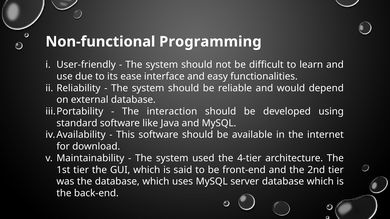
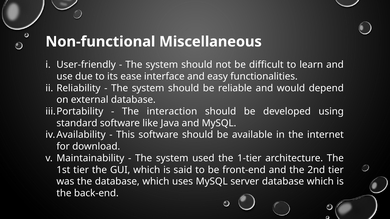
Programming: Programming -> Miscellaneous (210, 42)
4-tier: 4-tier -> 1-tier (249, 158)
